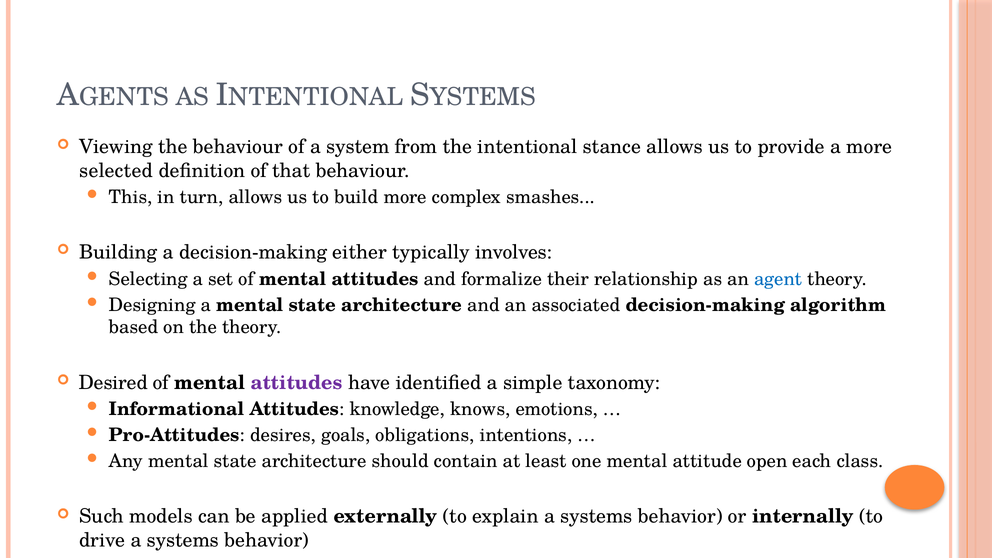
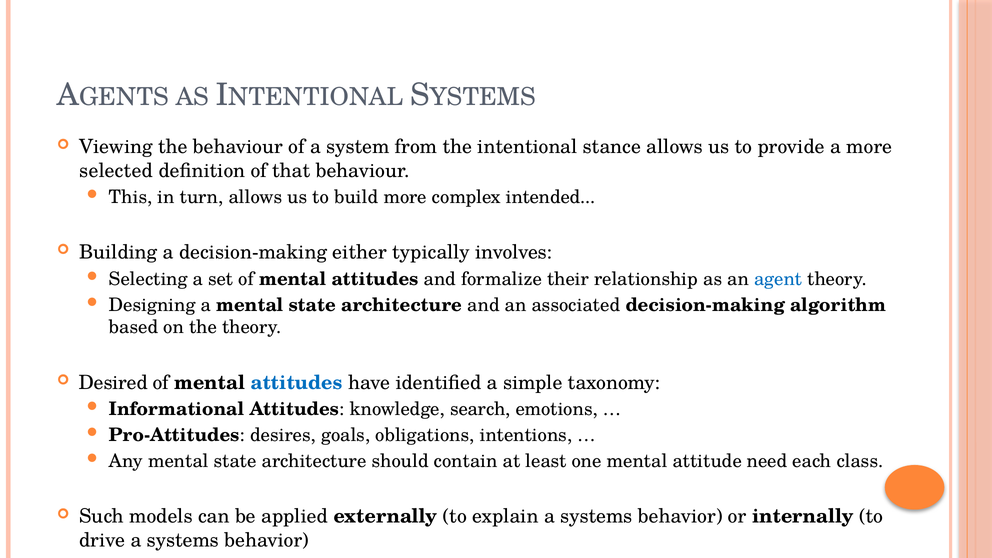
smashes: smashes -> intended (551, 197)
attitudes colour: purple -> blue (297, 383)
knows: knows -> search (480, 409)
open: open -> need (767, 461)
